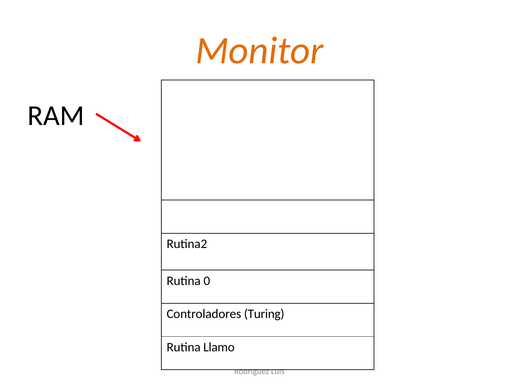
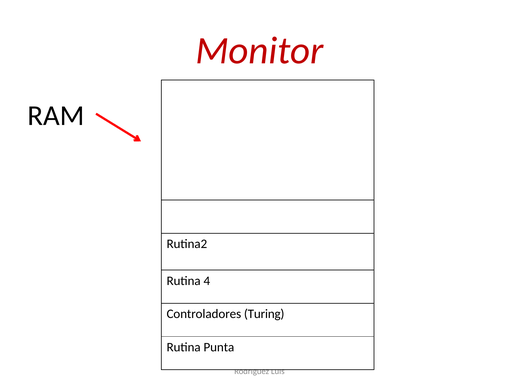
Monitor colour: orange -> red (259, 51)
0: 0 -> 4 (207, 281)
Llamo: Llamo -> Punta (219, 347)
